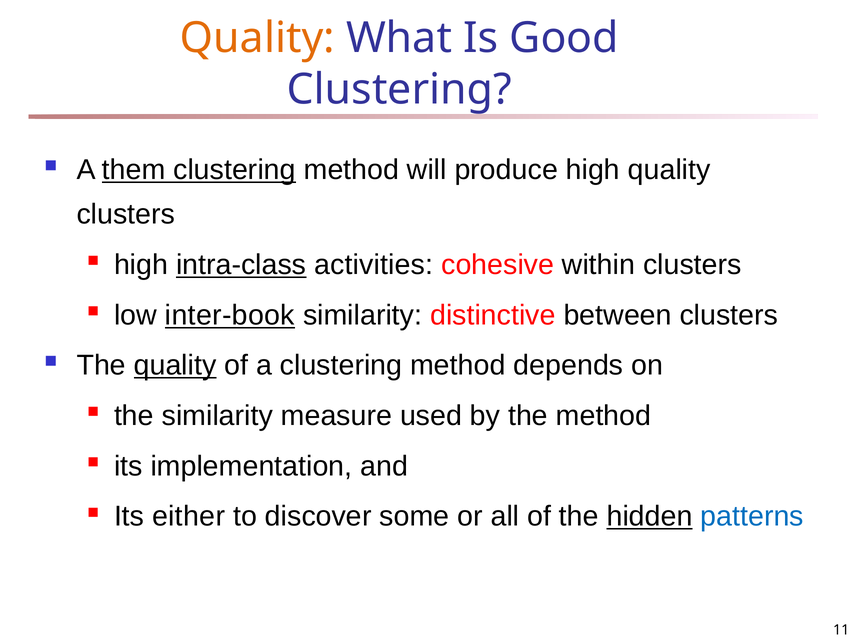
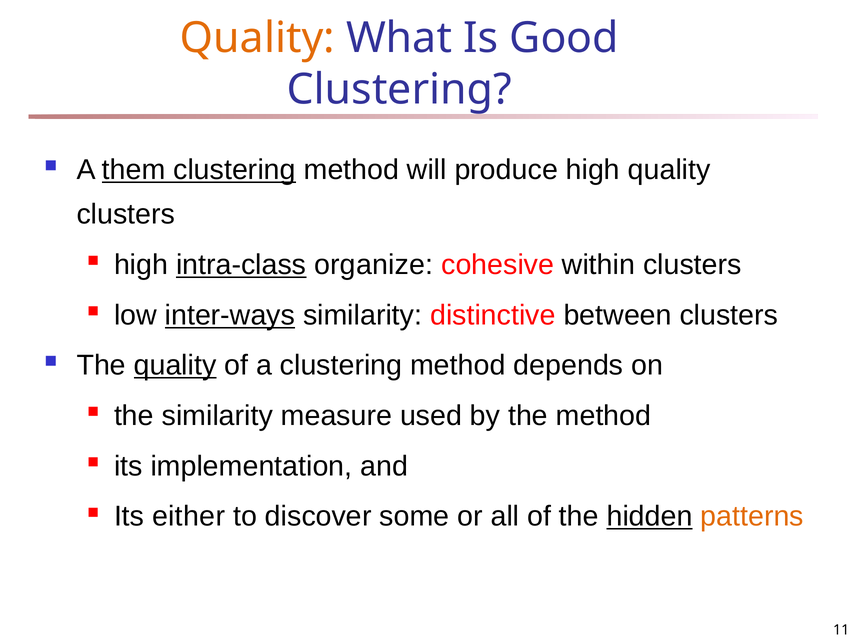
activities: activities -> organize (374, 265)
inter-book: inter-book -> inter-ways (230, 315)
patterns colour: blue -> orange (752, 516)
